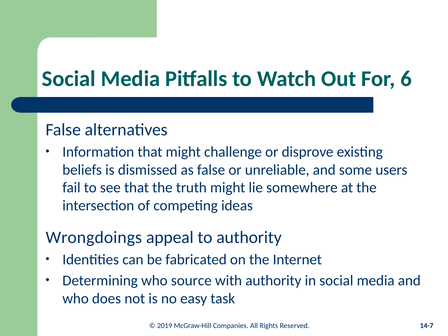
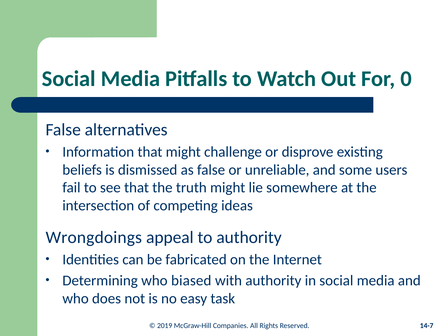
6: 6 -> 0 (406, 79)
source: source -> biased (191, 281)
